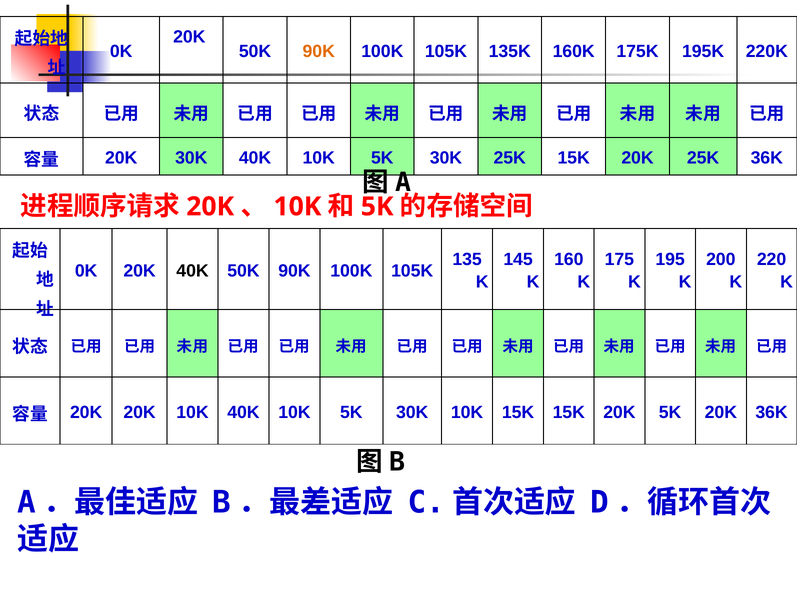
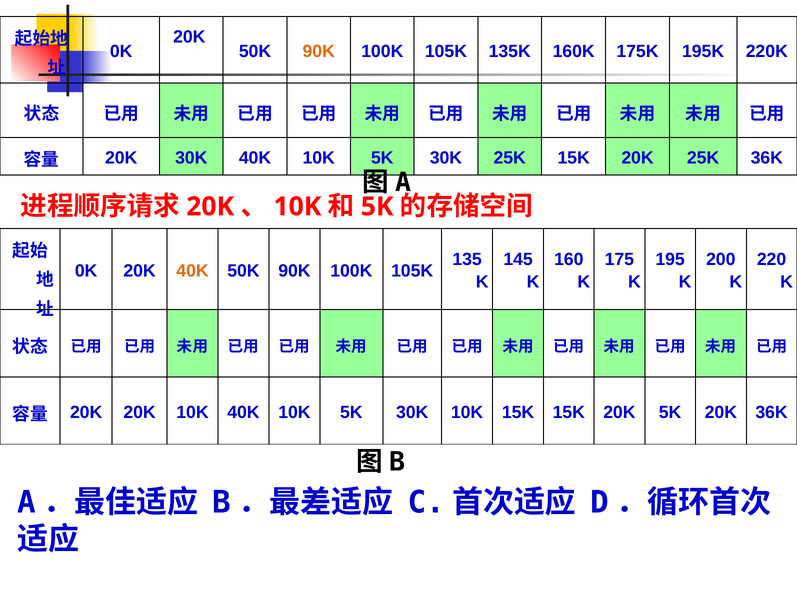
40K colour: black -> orange (193, 271)
